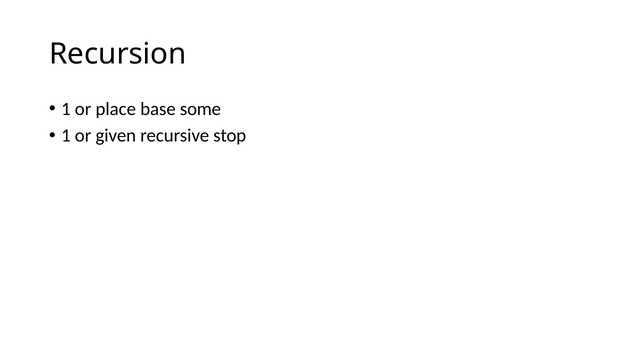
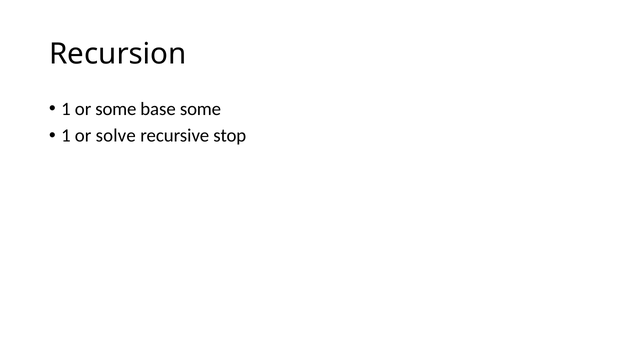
or place: place -> some (116, 109)
given: given -> solve (116, 136)
